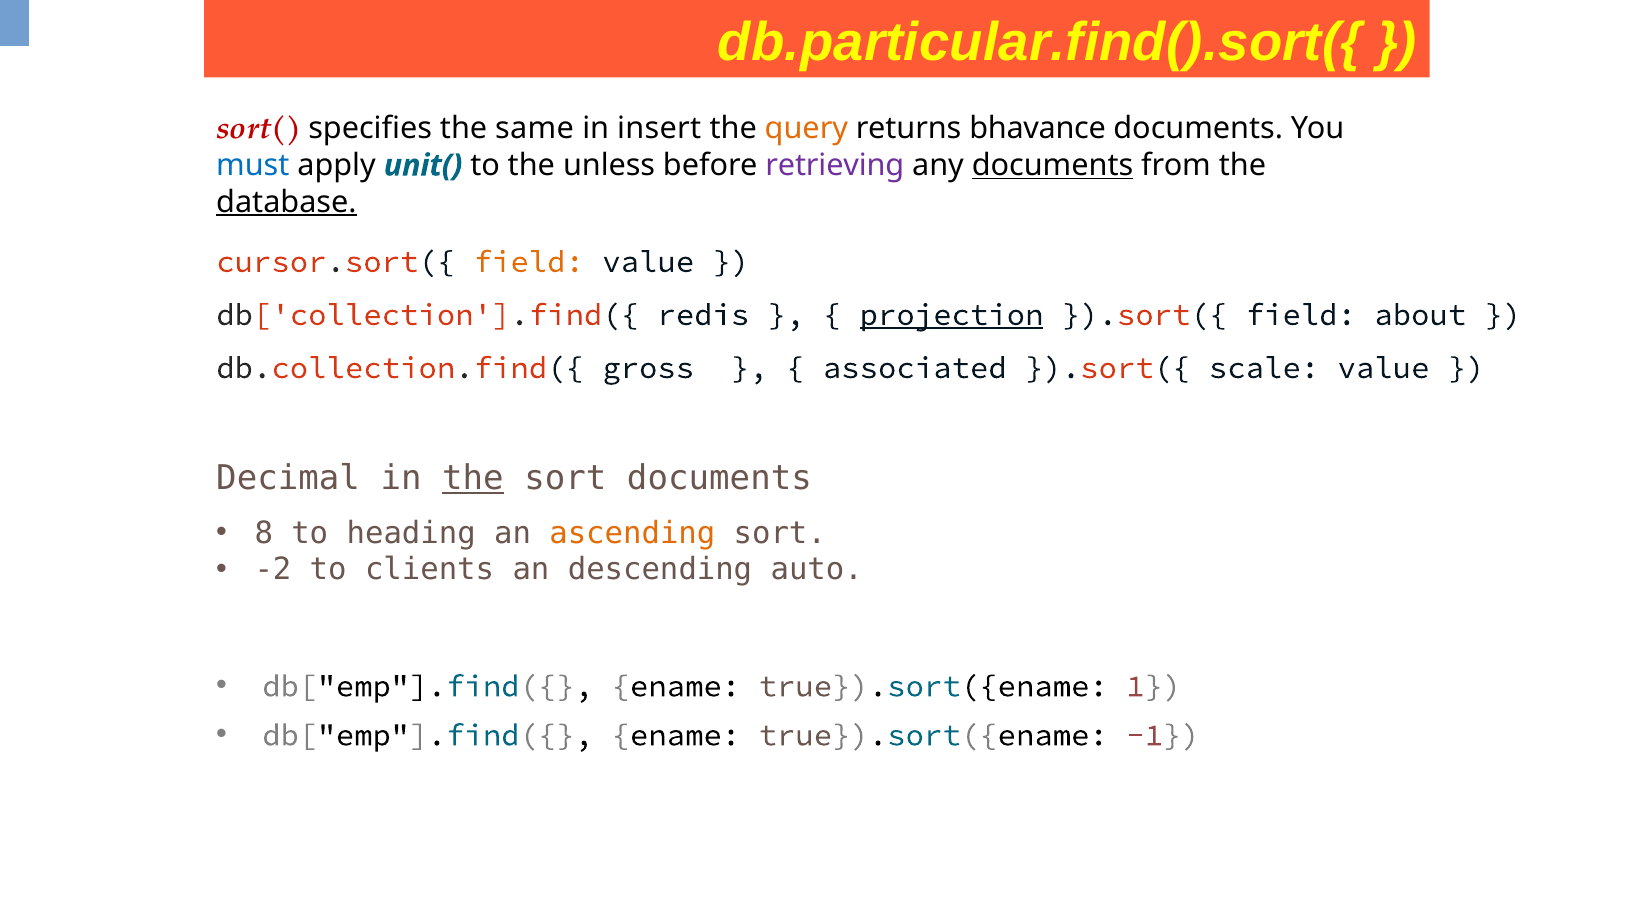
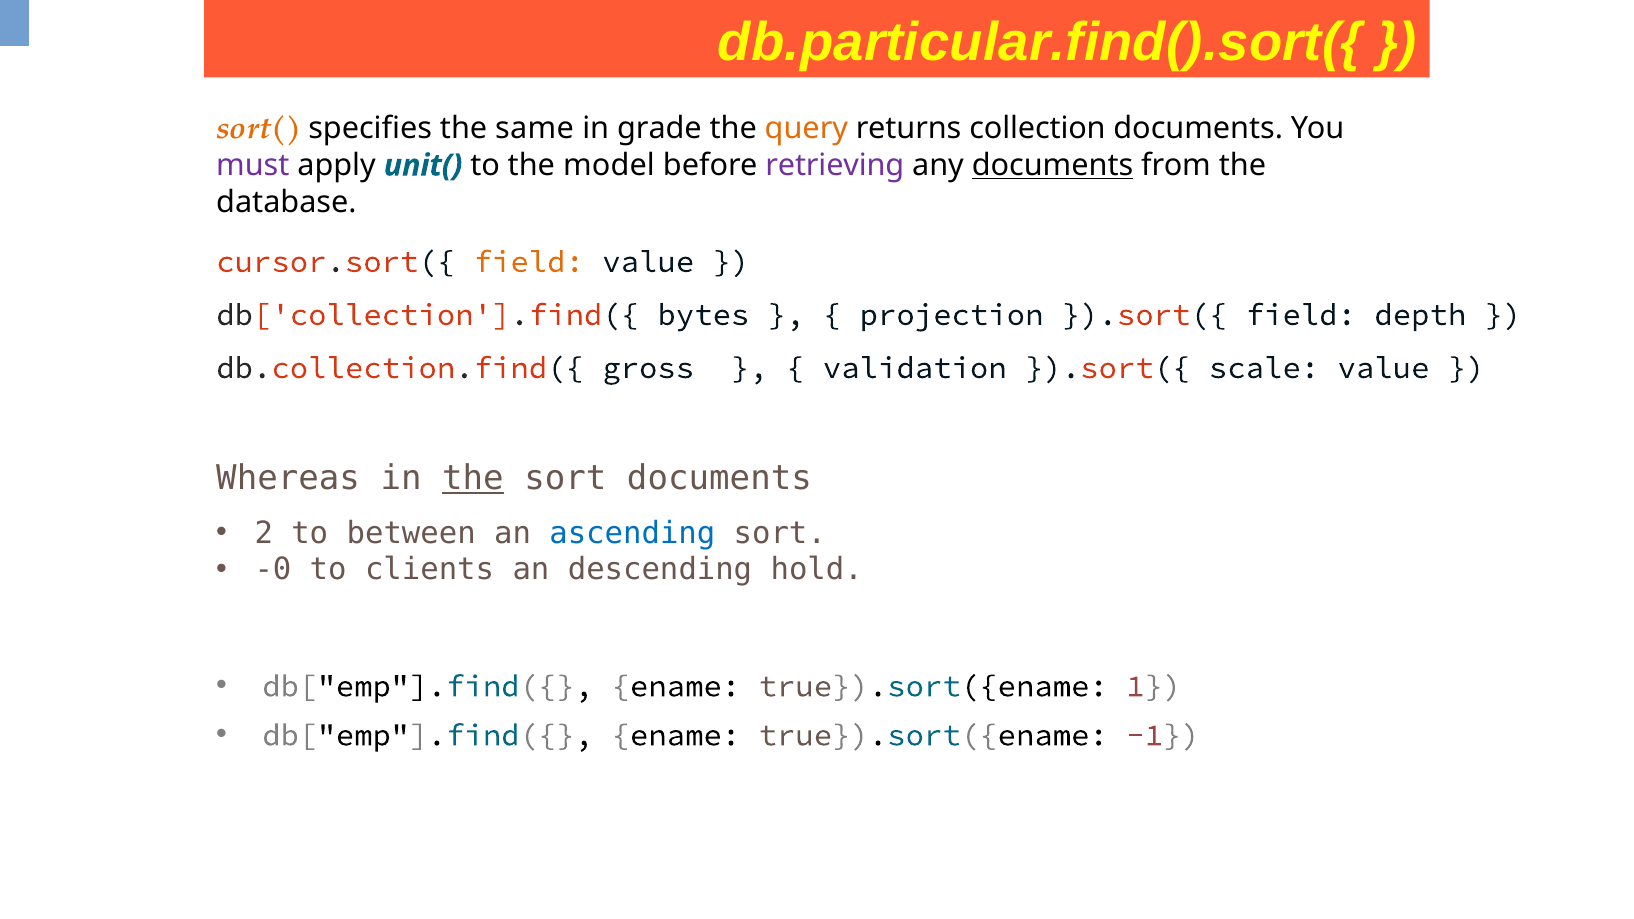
sort( colour: red -> orange (259, 129)
insert: insert -> grade (659, 129)
bhavance: bhavance -> collection (1038, 129)
must colour: blue -> purple (253, 165)
unless: unless -> model (609, 165)
database underline: present -> none (286, 202)
redis: redis -> bytes (703, 315)
projection underline: present -> none (952, 315)
about: about -> depth (1420, 315)
associated: associated -> validation (915, 368)
Decimal: Decimal -> Whereas (288, 478)
8: 8 -> 2 (264, 533)
heading: heading -> between (411, 533)
ascending colour: orange -> blue (632, 533)
-2: -2 -> -0 (273, 570)
auto: auto -> hold (817, 570)
